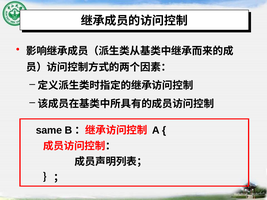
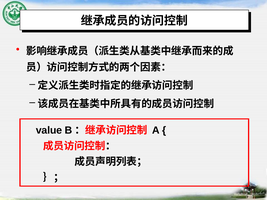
same: same -> value (49, 130)
